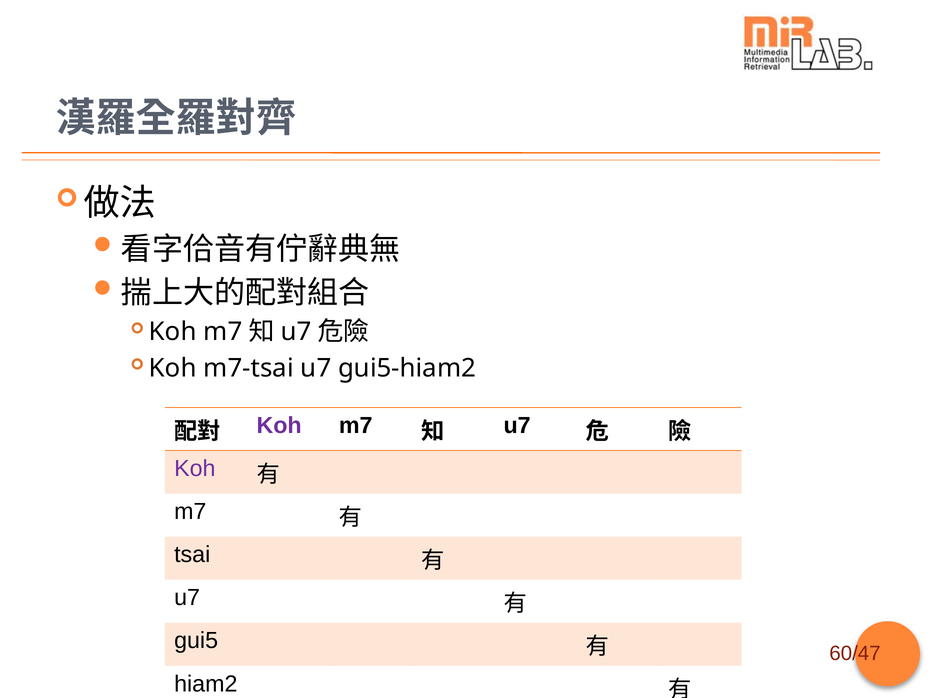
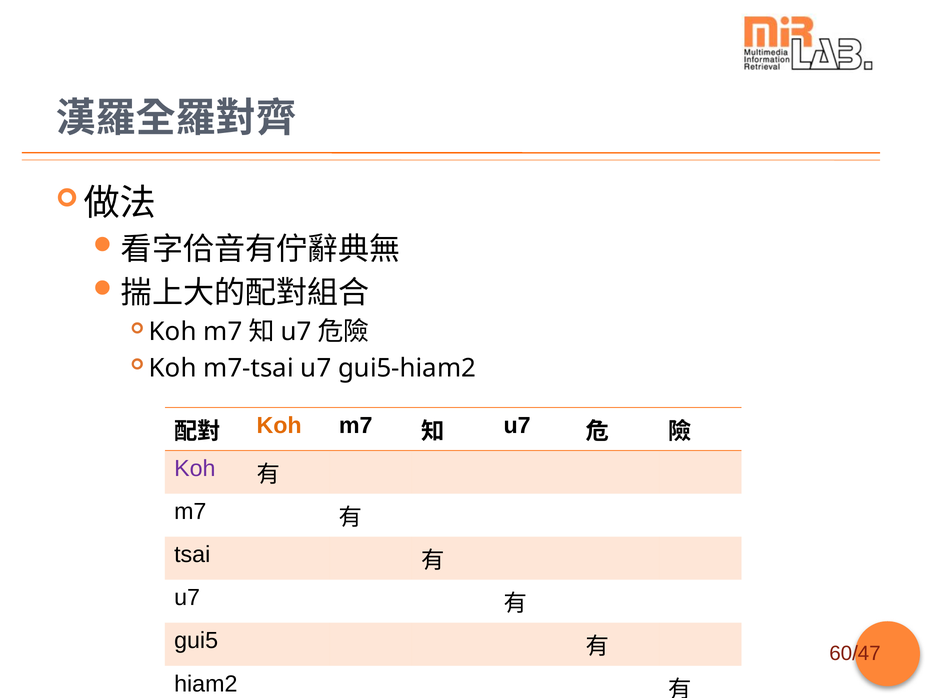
Koh colour: purple -> orange (279, 426)
